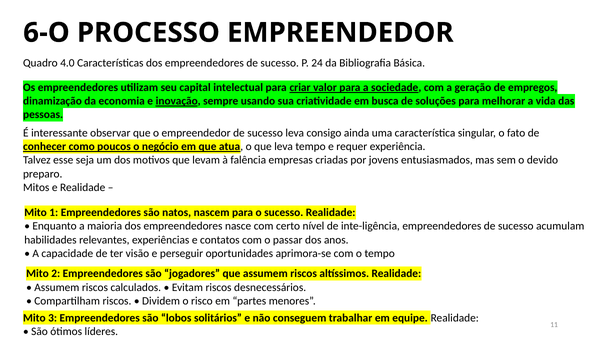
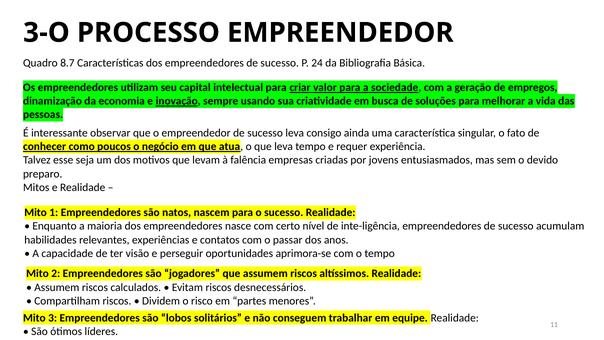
6-O: 6-O -> 3-O (46, 33)
4.0: 4.0 -> 8.7 (67, 63)
